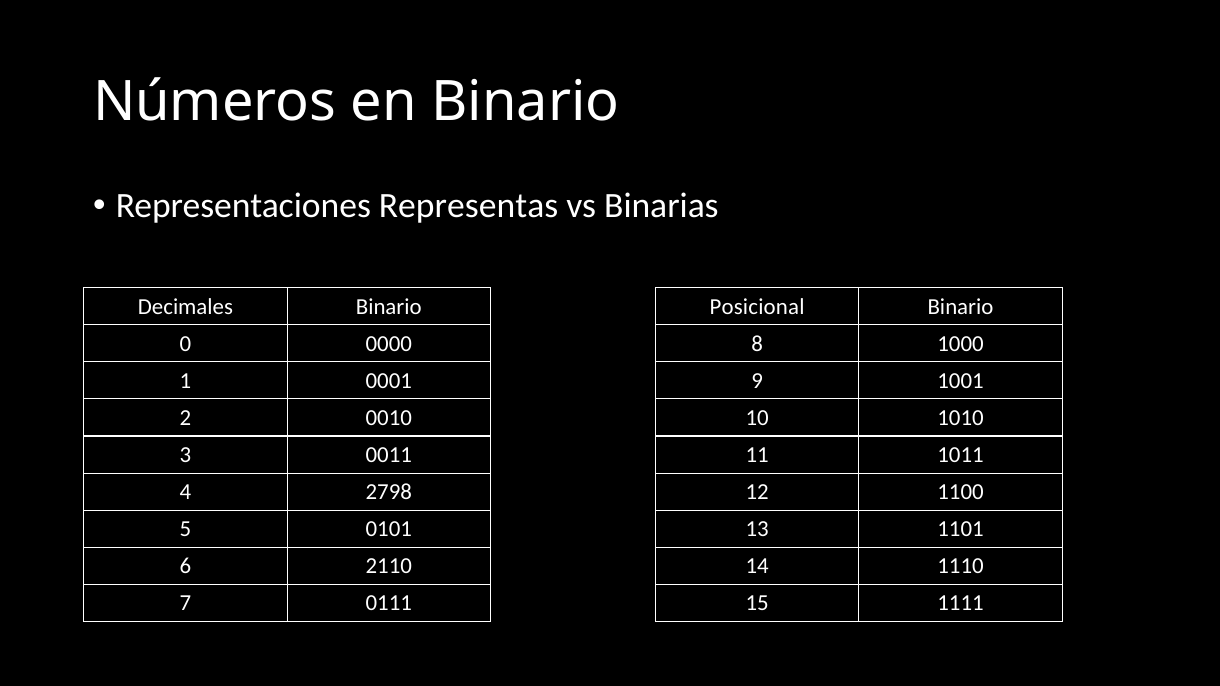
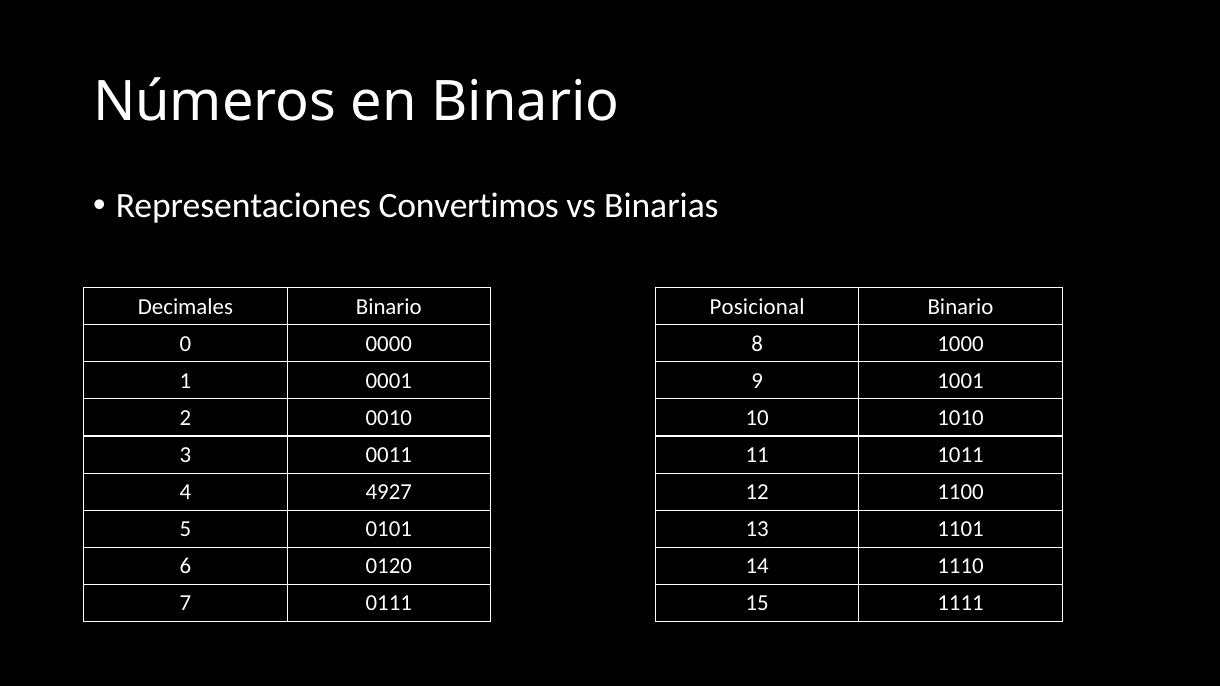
Representas: Representas -> Convertimos (469, 206)
2798: 2798 -> 4927 (389, 492)
2110: 2110 -> 0120 (389, 566)
